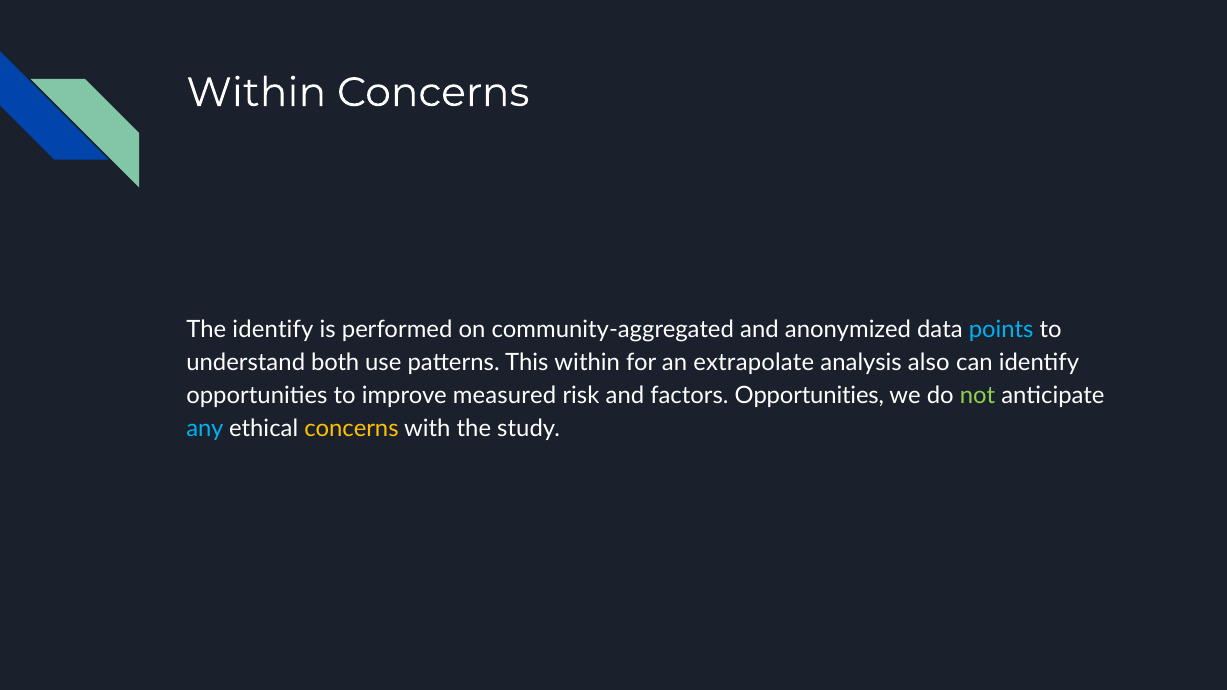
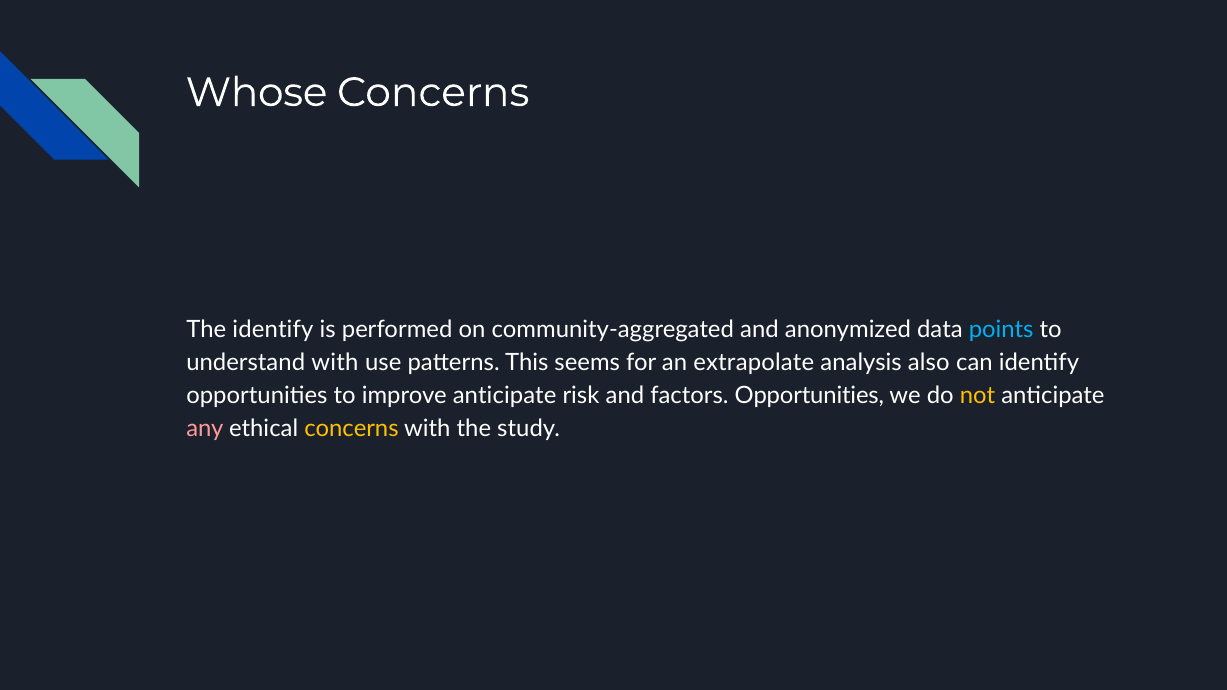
Within: Within -> Whose (257, 93)
understand both: both -> with (335, 363)
This within: within -> seems (587, 363)
improve measured: measured -> anticipate (505, 396)
not colour: light green -> yellow (978, 396)
any colour: light blue -> pink (205, 429)
